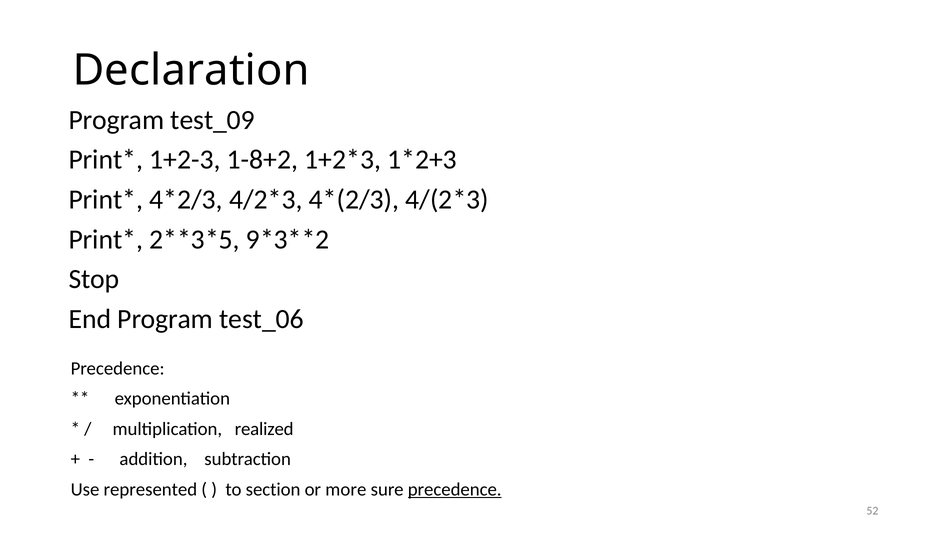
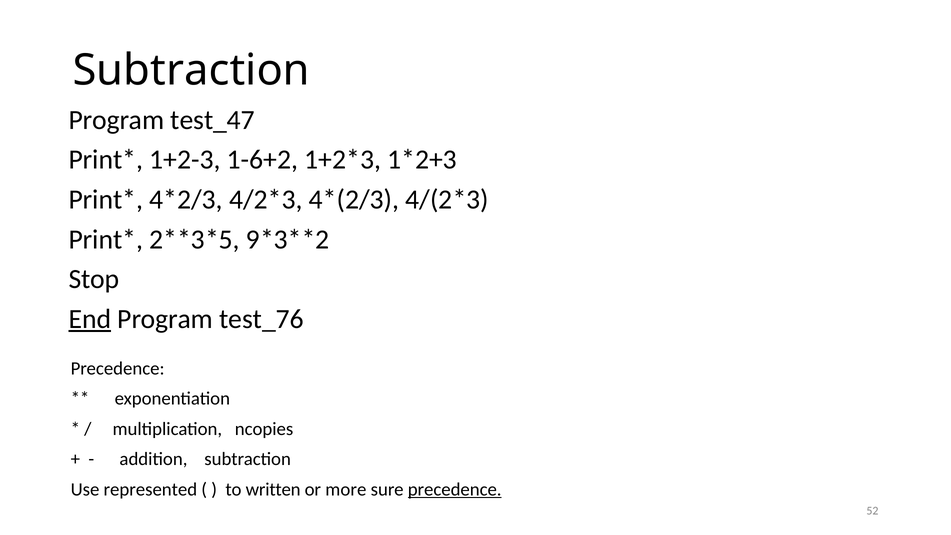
Declaration: Declaration -> Subtraction (191, 70)
test_09: test_09 -> test_47 (213, 120)
1-8+2: 1-8+2 -> 1-6+2 (263, 160)
End underline: none -> present (90, 319)
test_06: test_06 -> test_76 (262, 319)
realized: realized -> ncopies (264, 429)
section: section -> written (273, 489)
